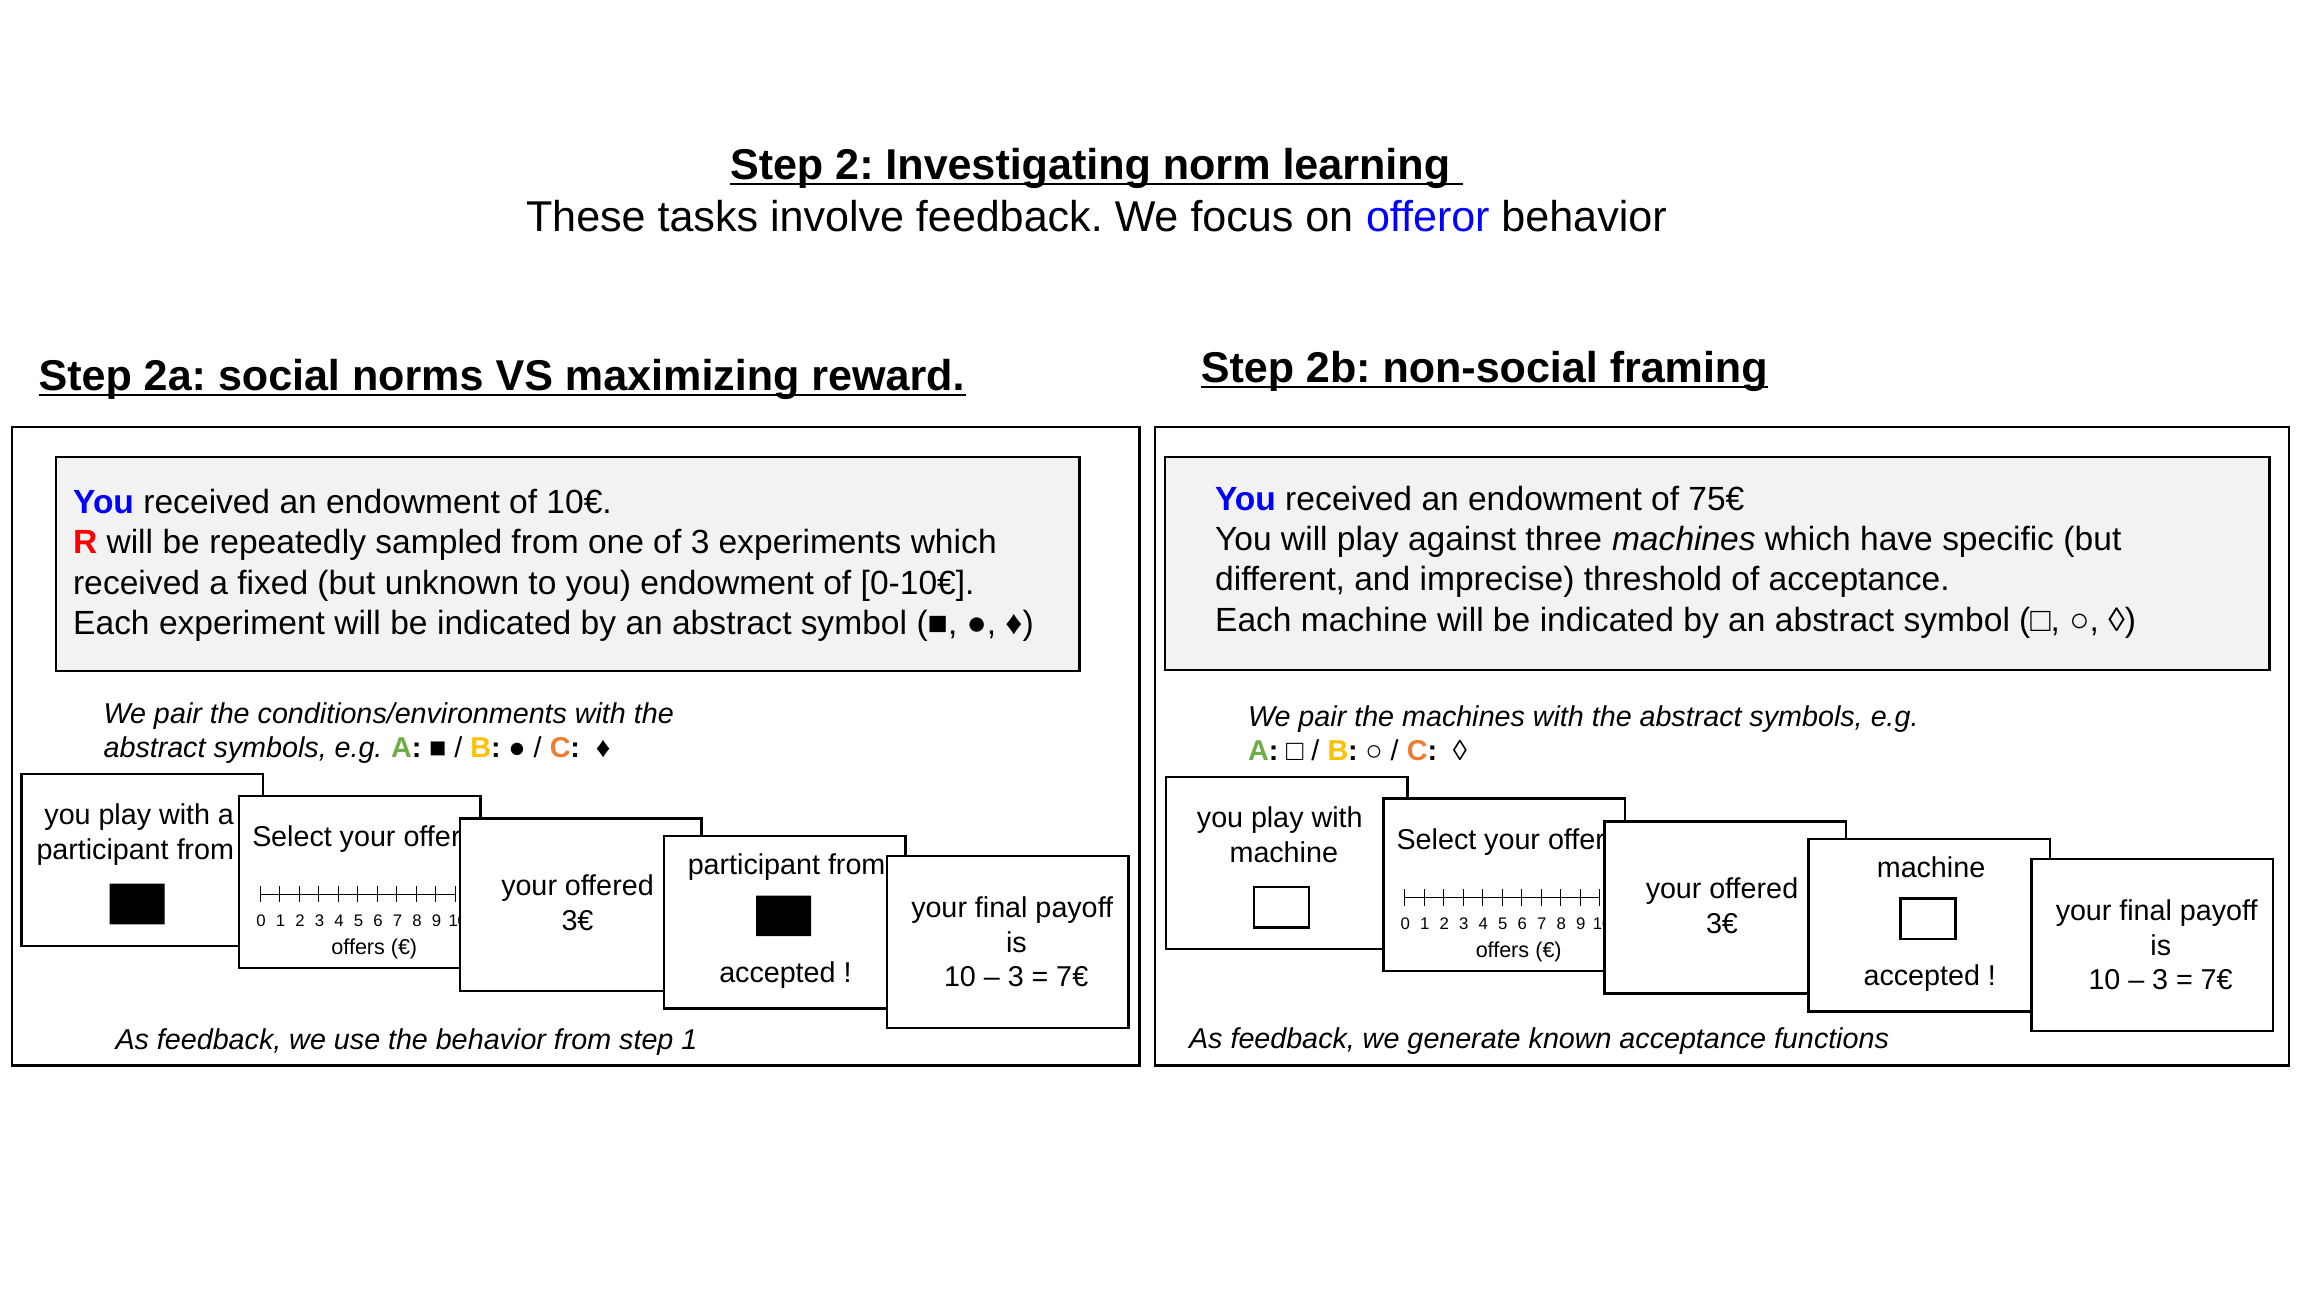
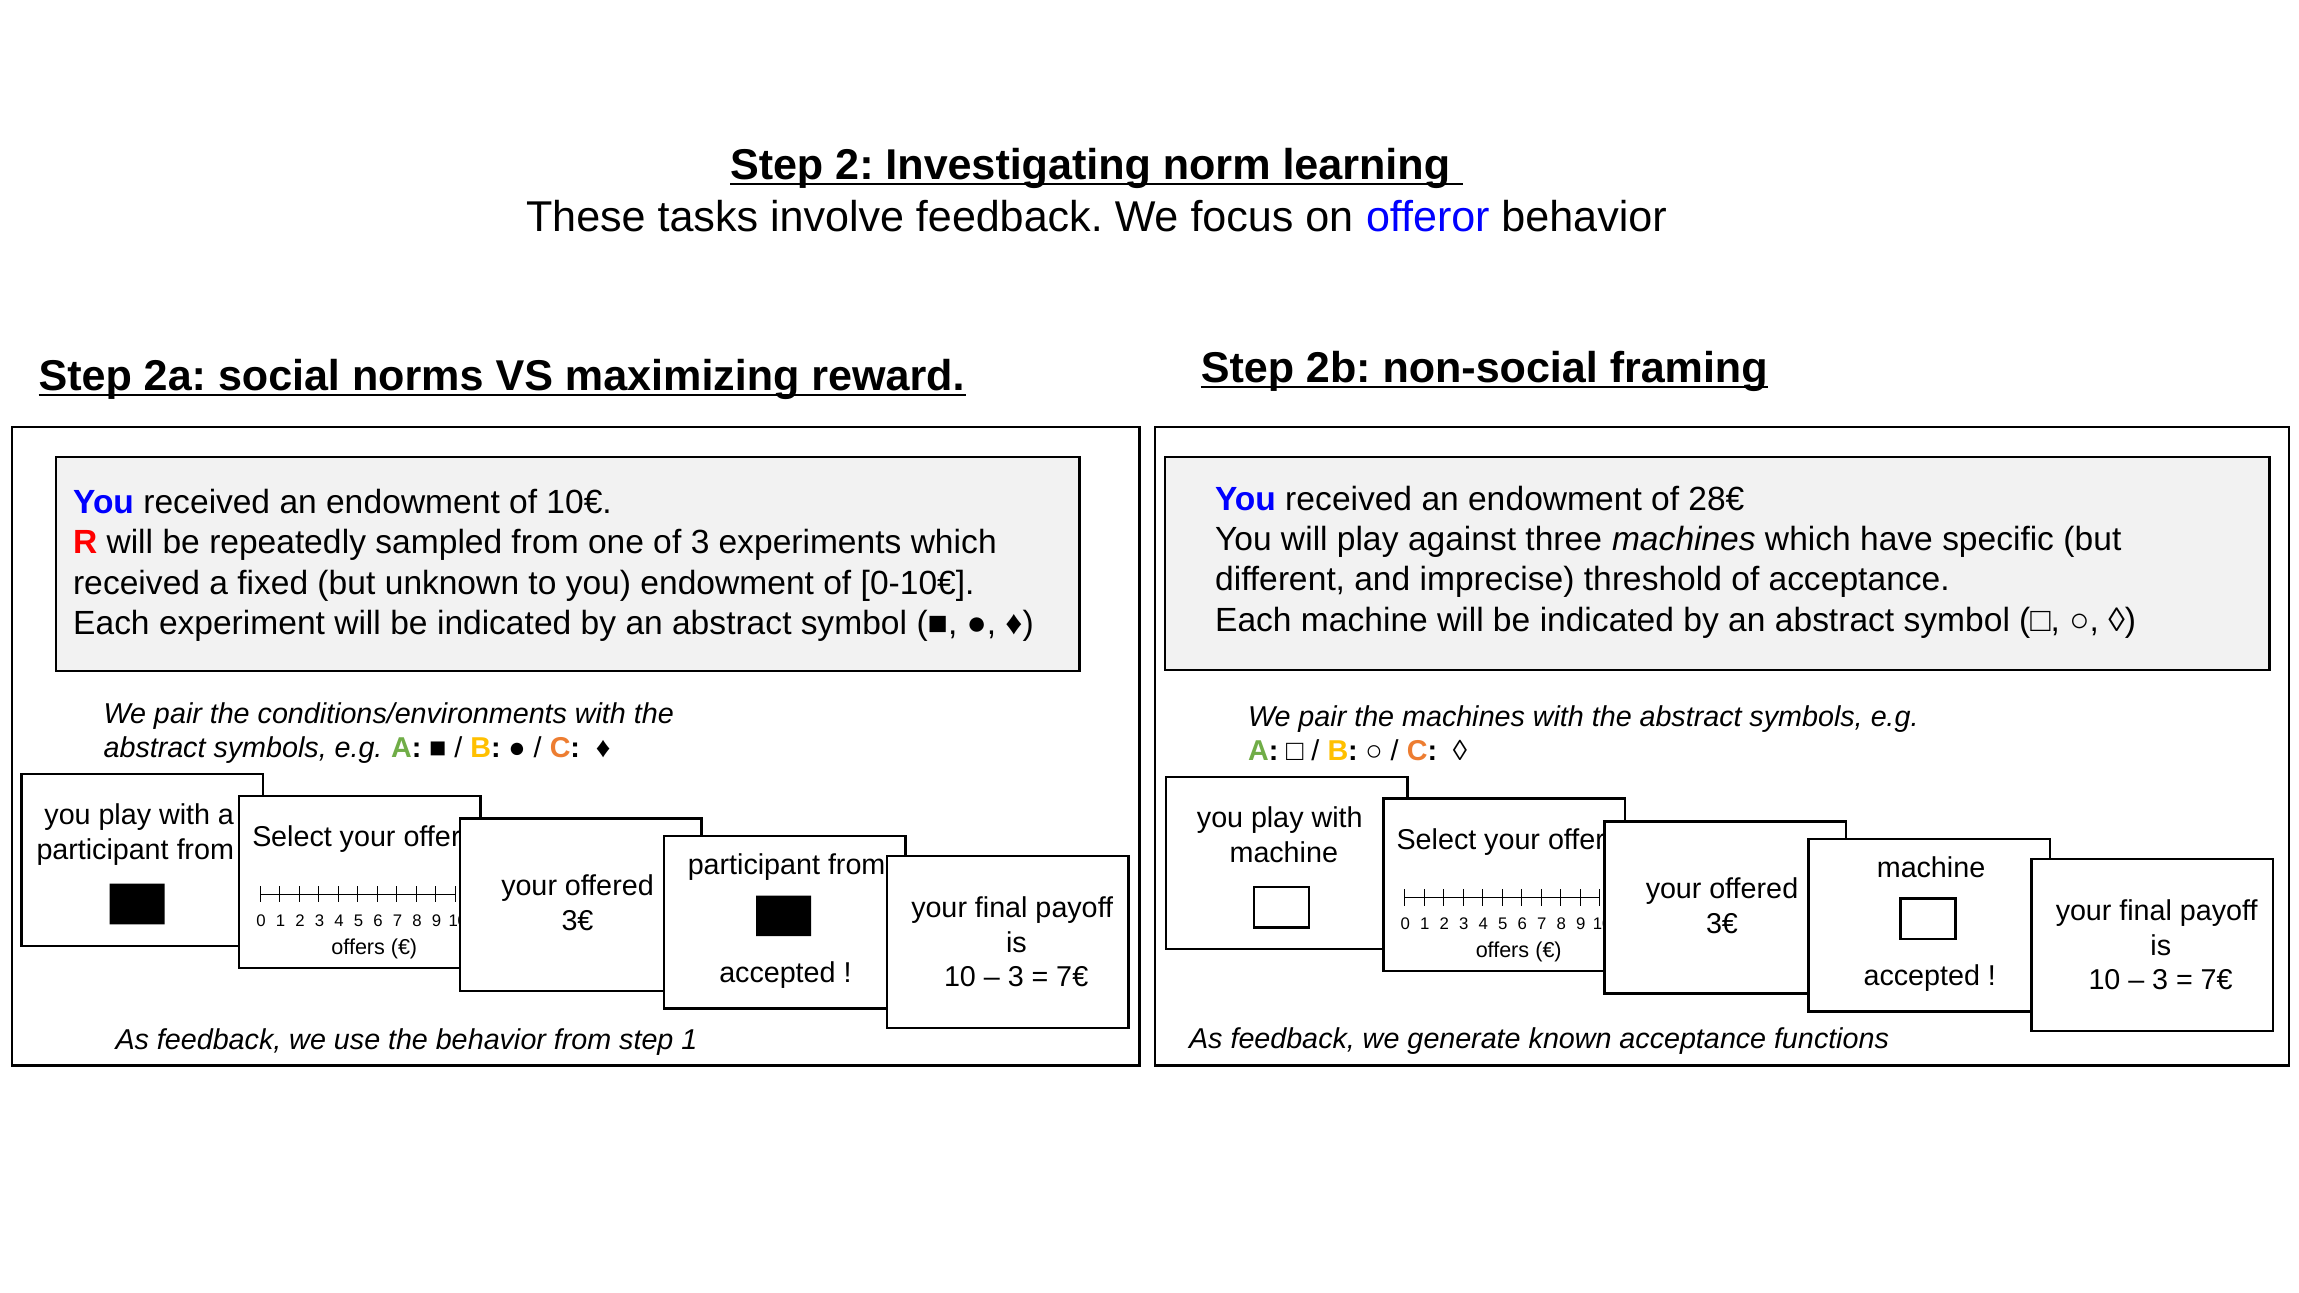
75€: 75€ -> 28€ (1716, 499)
